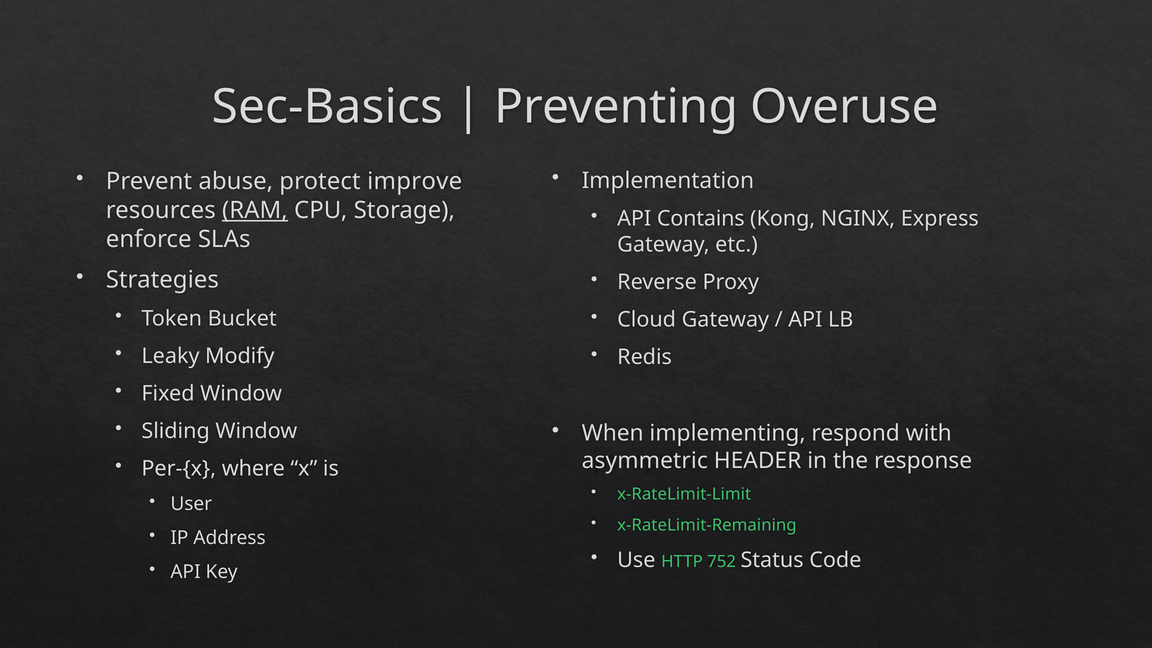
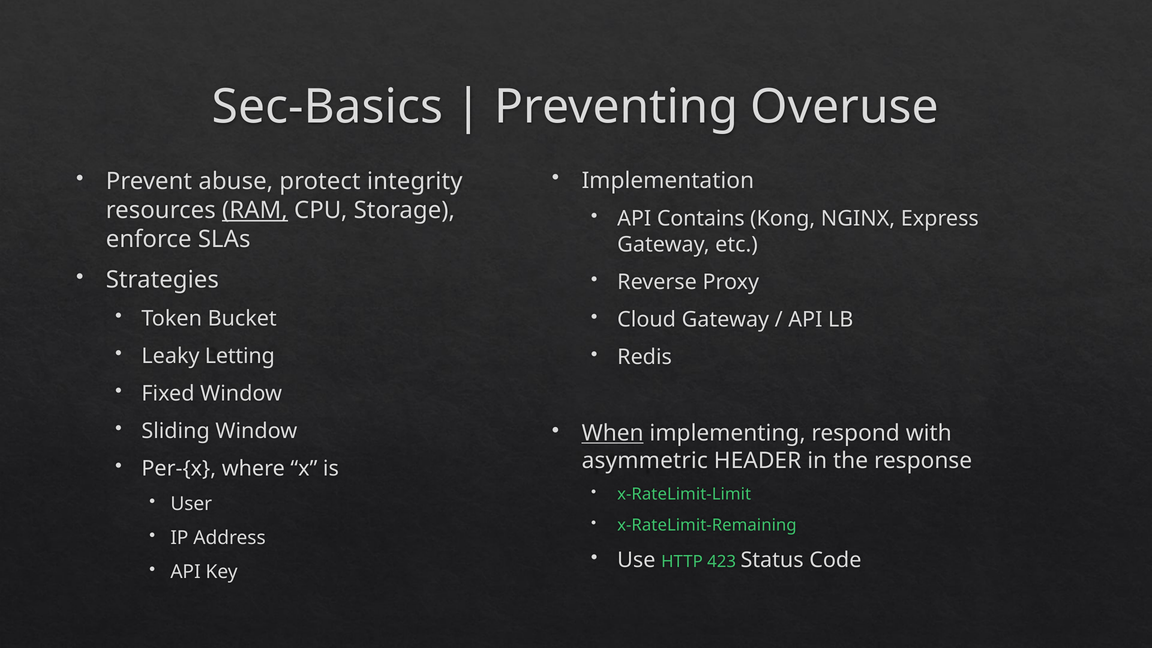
improve: improve -> integrity (415, 182)
Modify: Modify -> Letting (240, 356)
When underline: none -> present (613, 433)
752: 752 -> 423 (722, 562)
